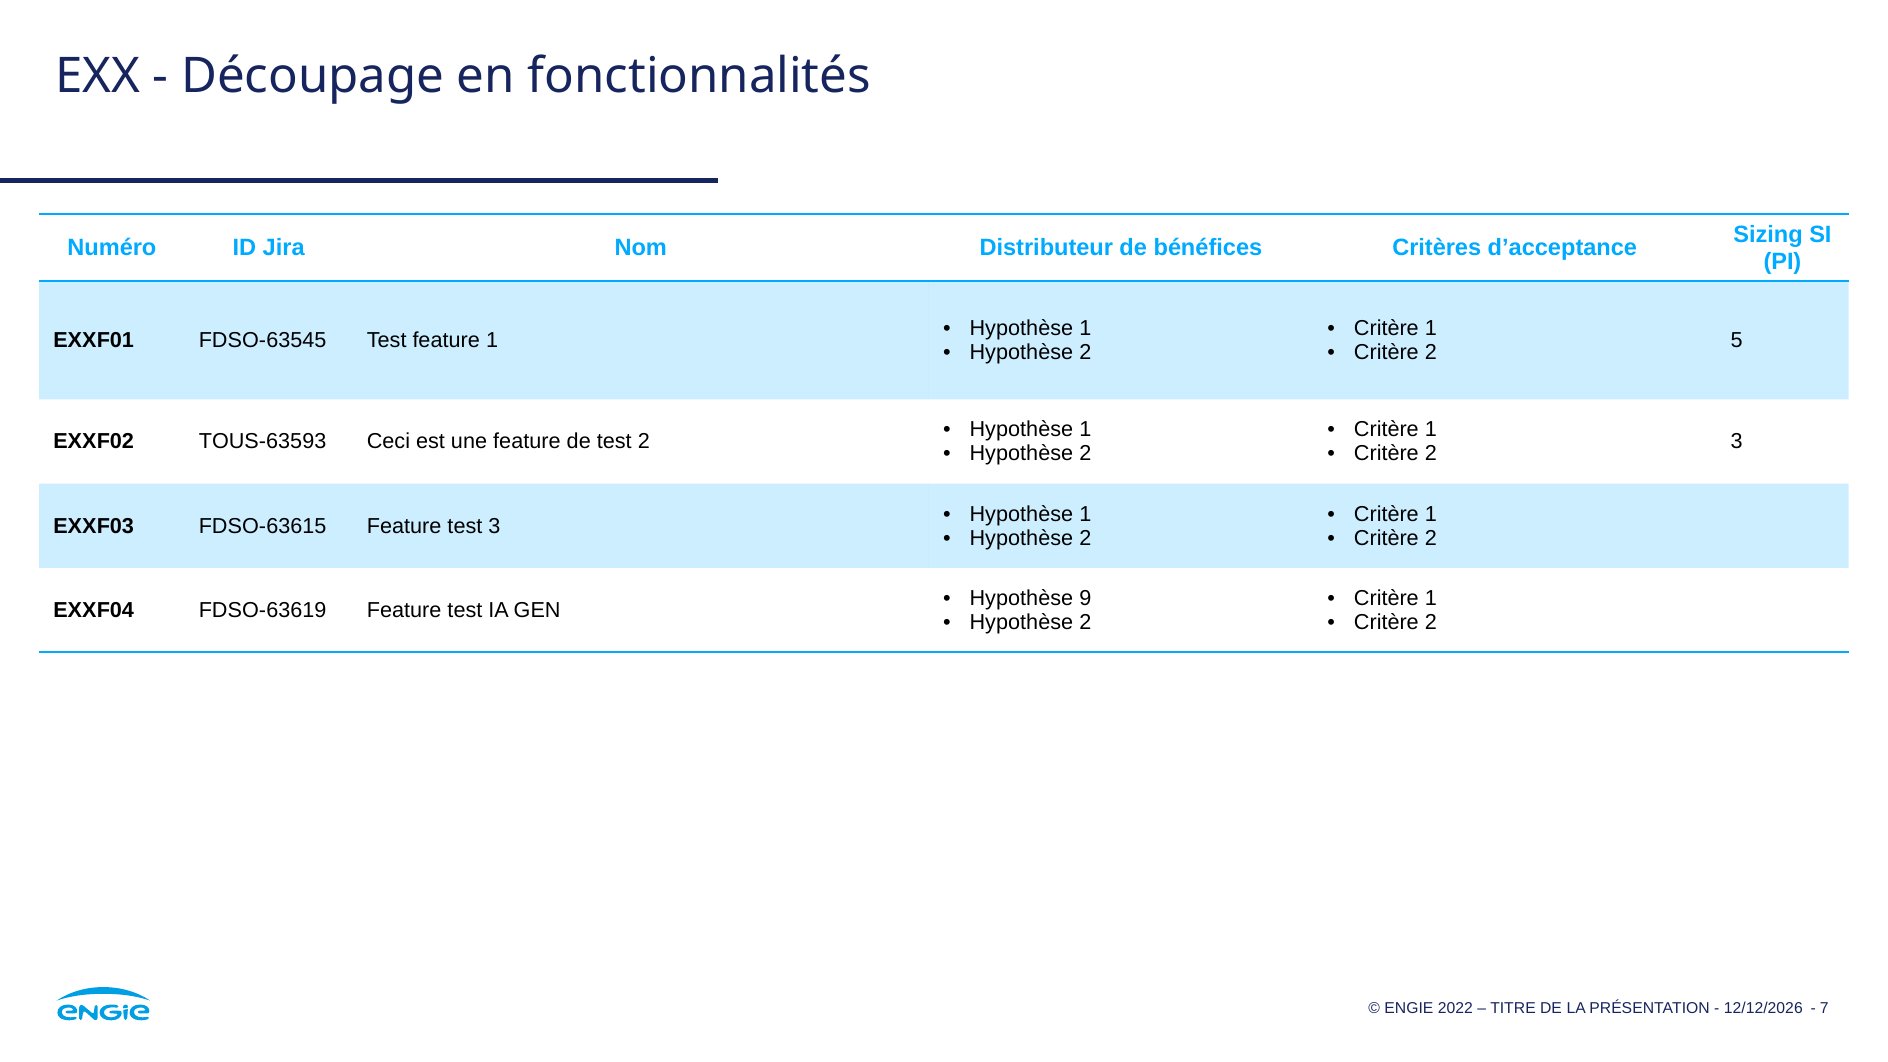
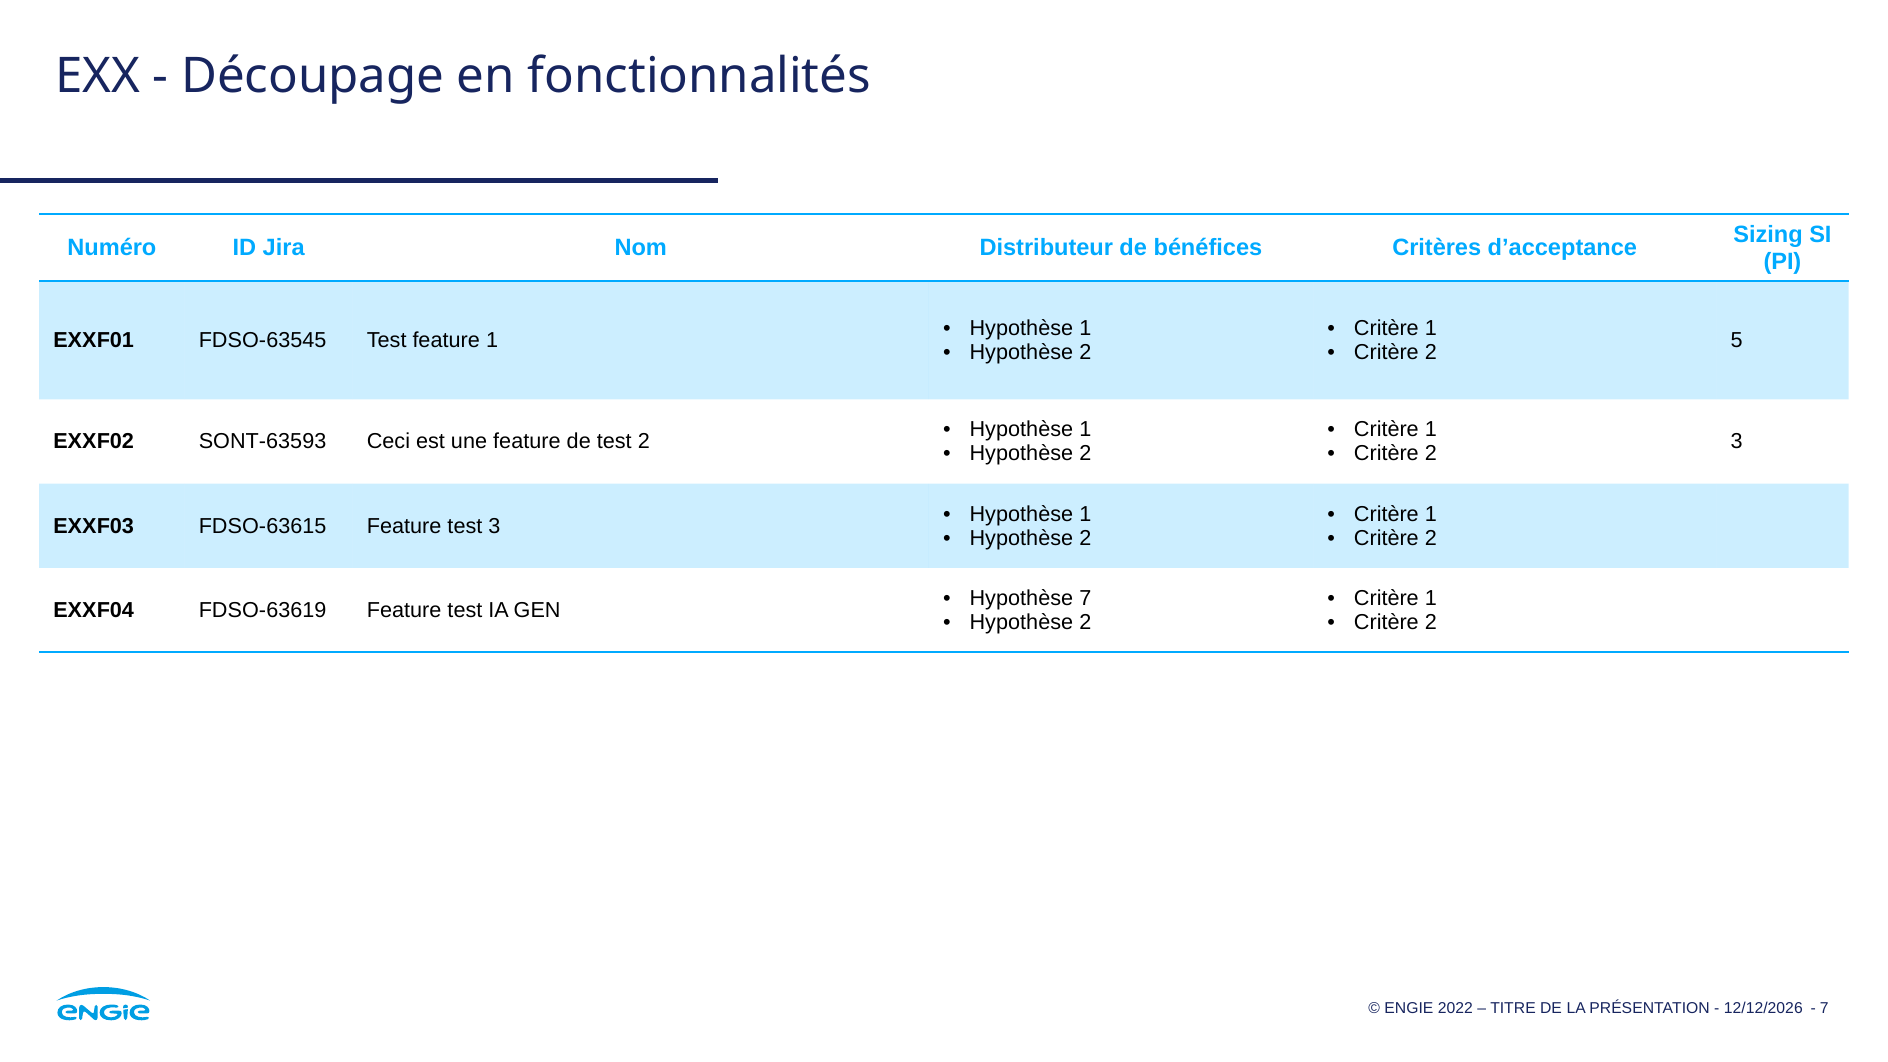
TOUS-63593: TOUS-63593 -> SONT-63593 (263, 442)
Hypothèse 9: 9 -> 7 (1085, 598)
